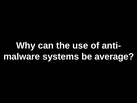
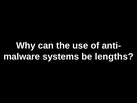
average: average -> lengths (114, 56)
